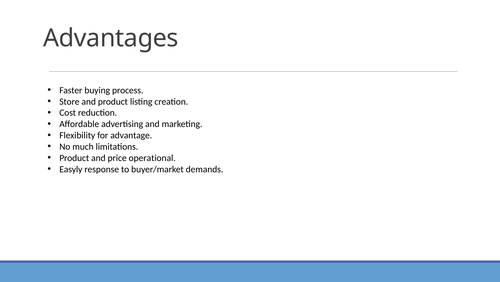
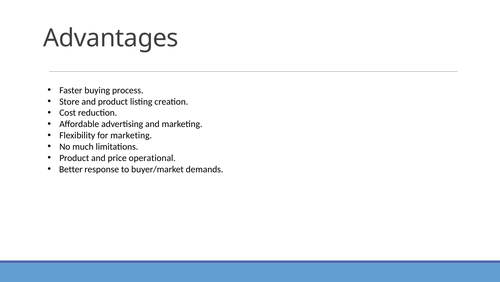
for advantage: advantage -> marketing (131, 135)
Easyly: Easyly -> Better (71, 169)
